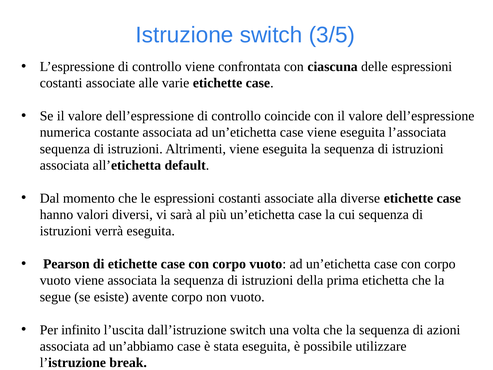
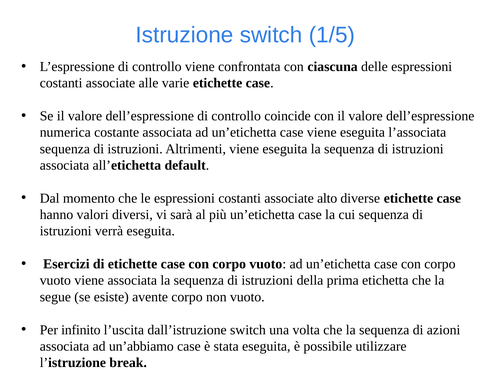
3/5: 3/5 -> 1/5 (332, 35)
alla: alla -> alto (327, 198)
Pearson: Pearson -> Esercizi (66, 264)
